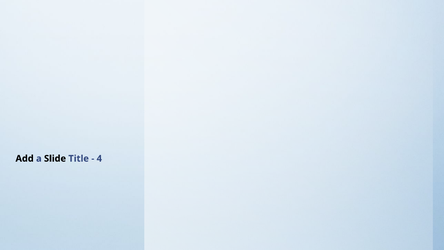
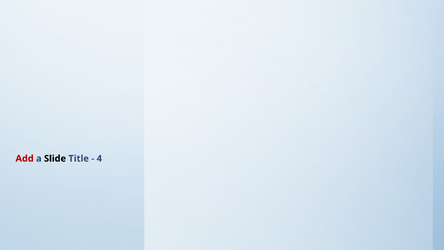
Add colour: black -> red (25, 158)
